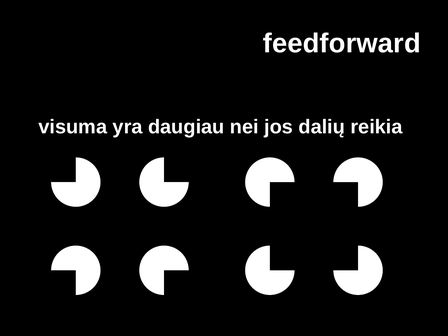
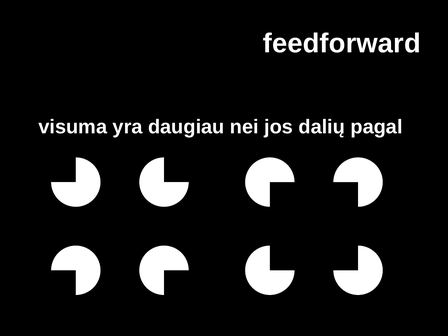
reikia: reikia -> pagal (377, 127)
